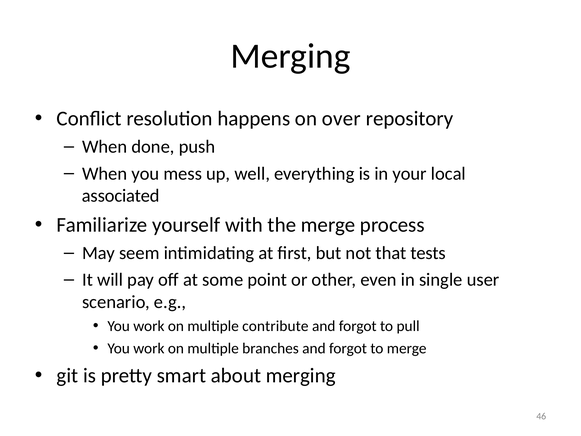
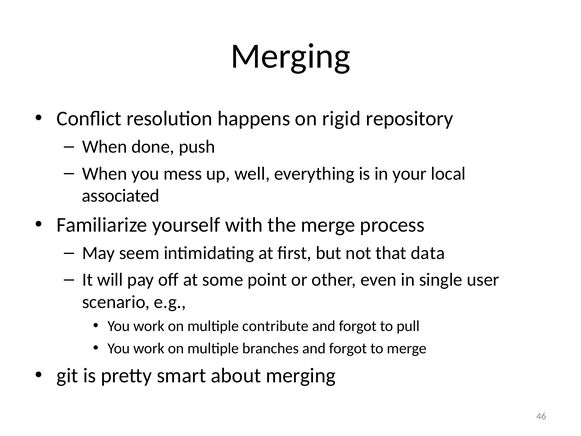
over: over -> rigid (341, 119)
tests: tests -> data (428, 253)
